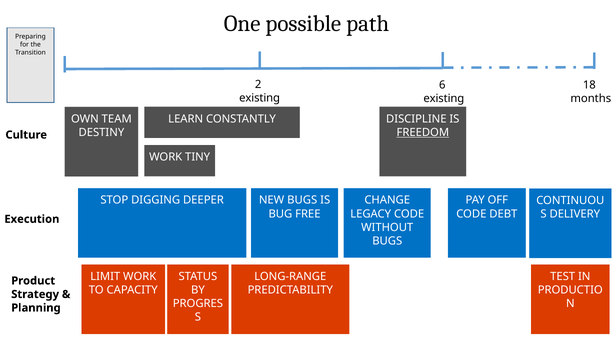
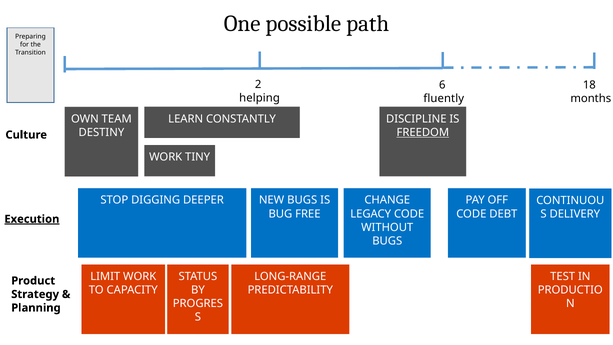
existing: existing -> helping (260, 98)
existing: existing -> fluently (444, 98)
Execution underline: none -> present (32, 219)
